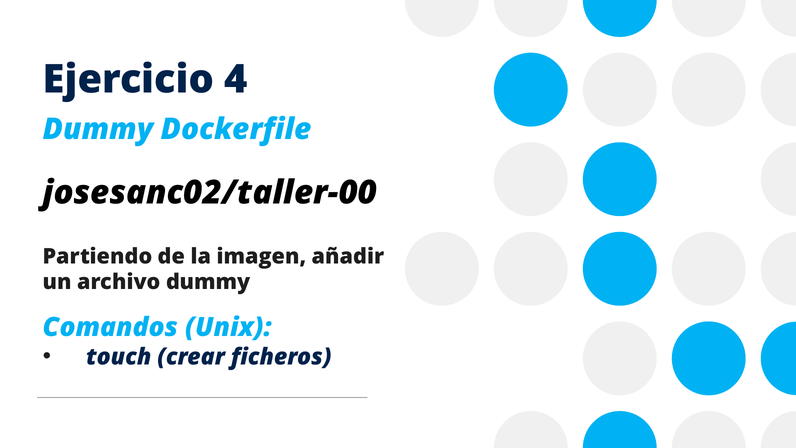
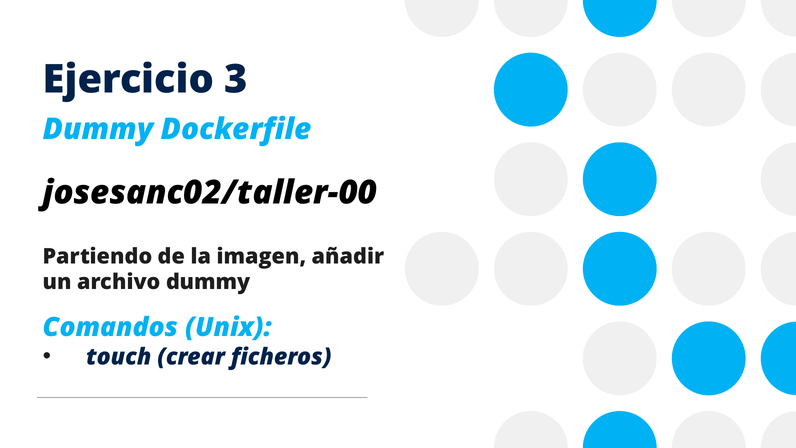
4: 4 -> 3 (236, 80)
